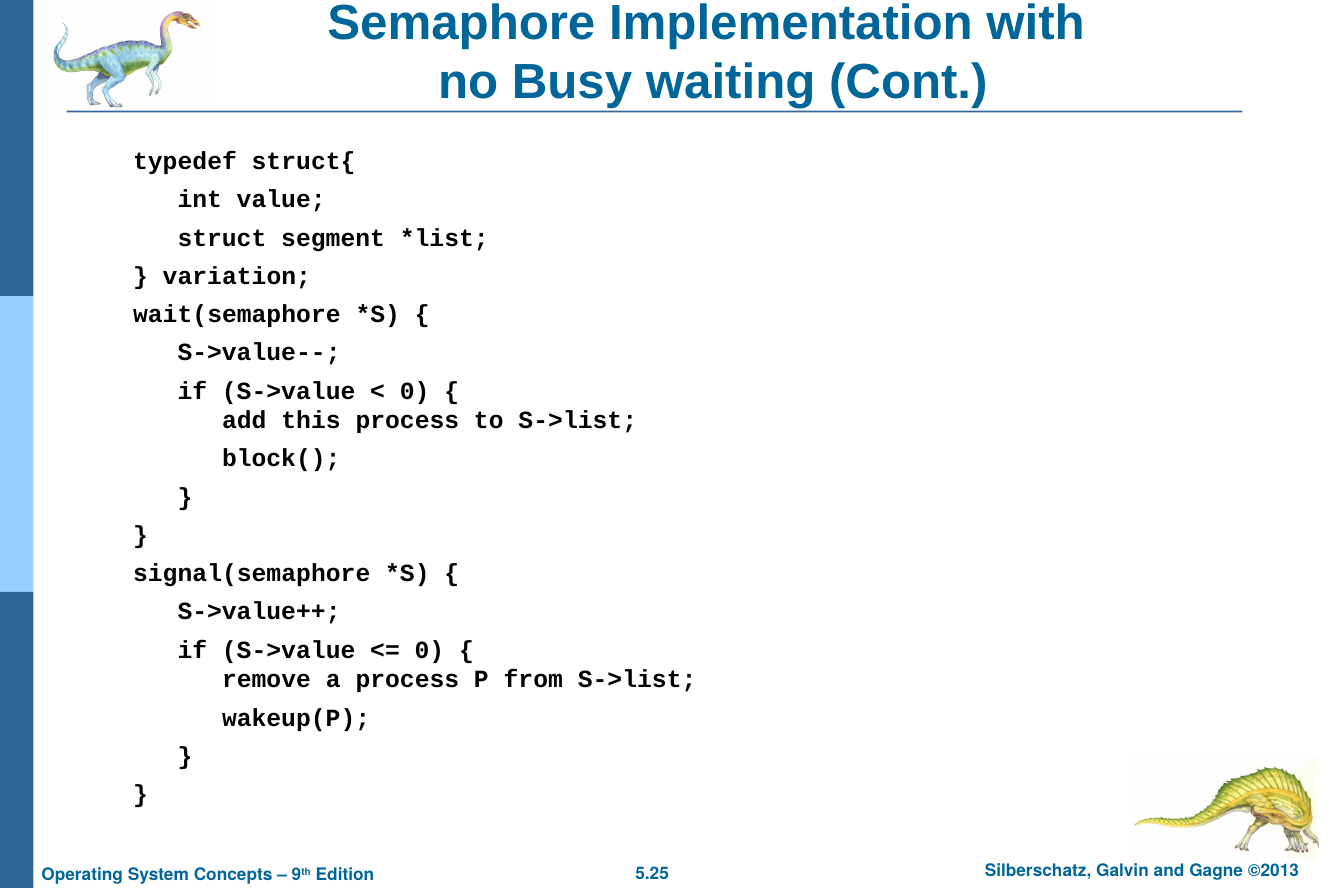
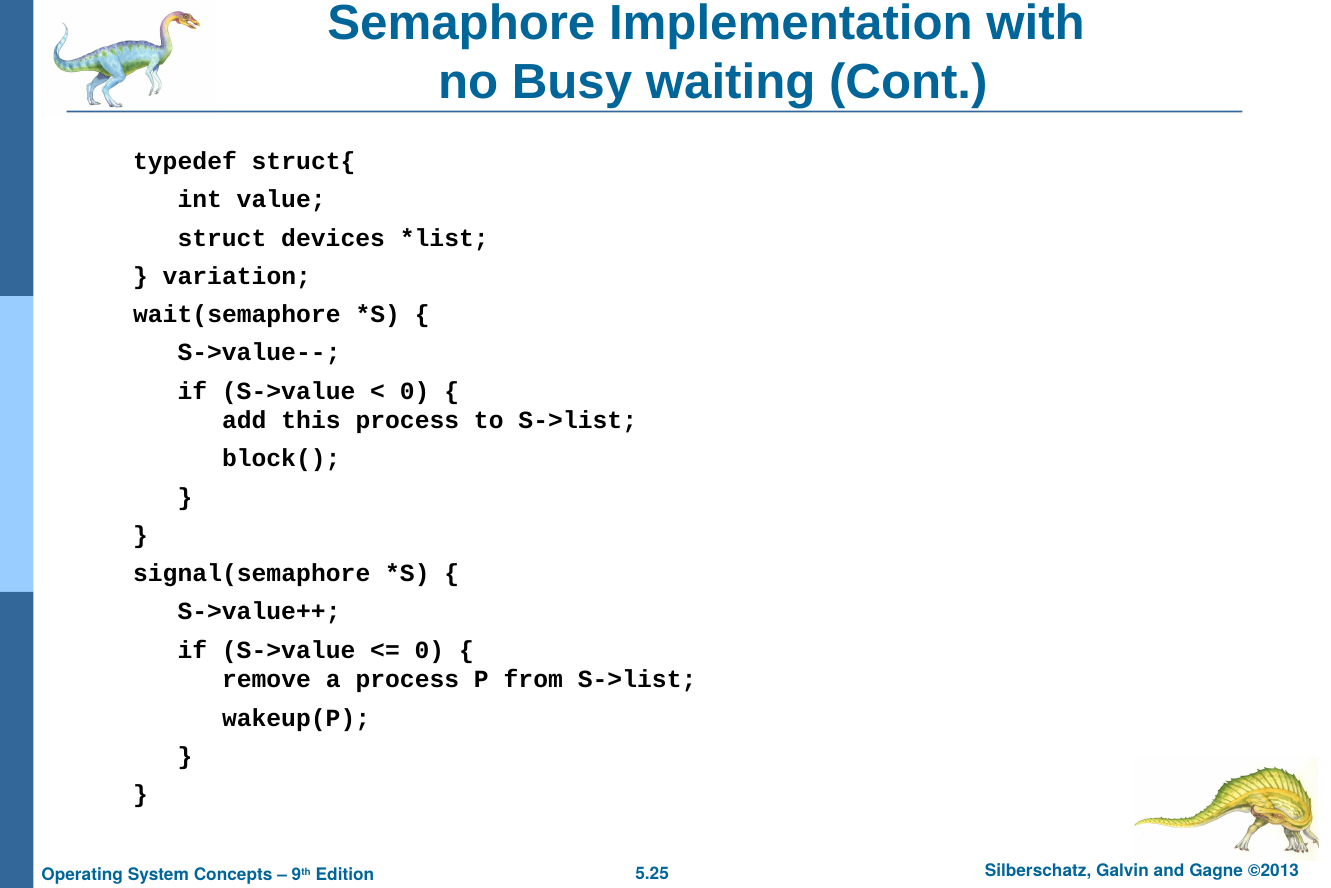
segment: segment -> devices (333, 238)
